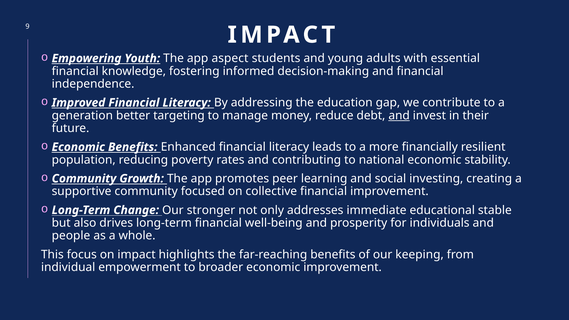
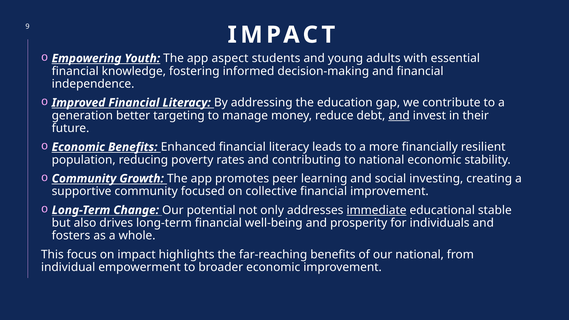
stronger: stronger -> potential (211, 210)
immediate underline: none -> present (377, 210)
people: people -> fosters (71, 236)
our keeping: keeping -> national (420, 254)
